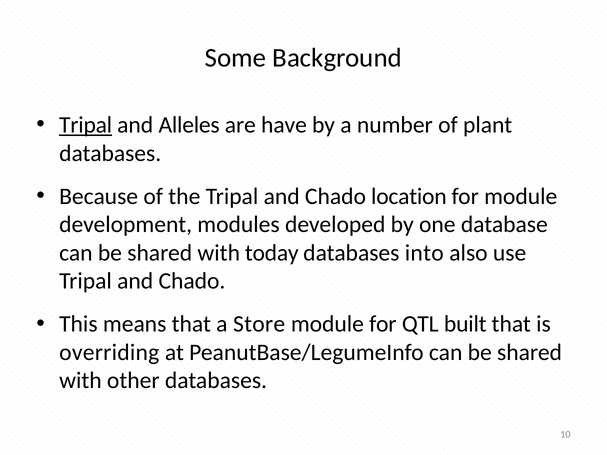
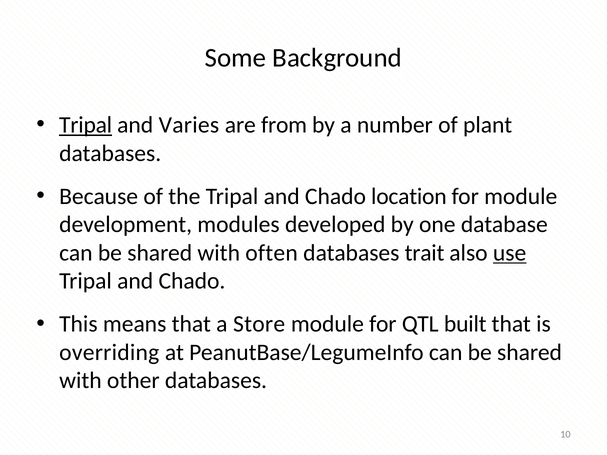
Alleles: Alleles -> Varies (189, 125)
have: have -> from (284, 125)
today: today -> often (272, 253)
into: into -> trait (425, 253)
use underline: none -> present (510, 253)
